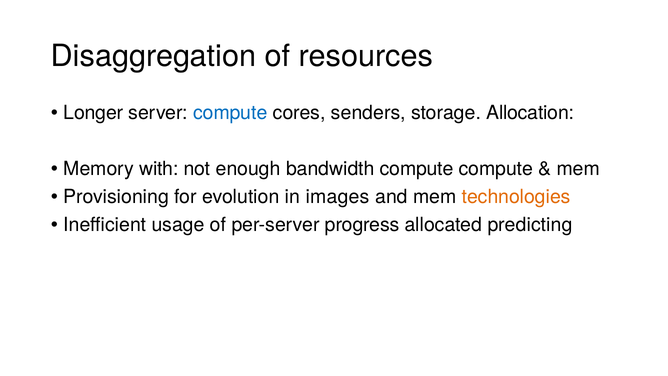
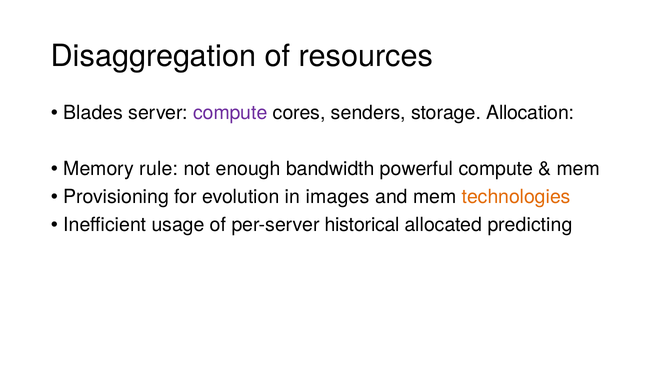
Longer: Longer -> Blades (93, 113)
compute colour: blue -> purple (230, 113)
with: with -> rule (159, 169)
bandwidth compute: compute -> powerful (417, 169)
progress: progress -> historical (362, 225)
